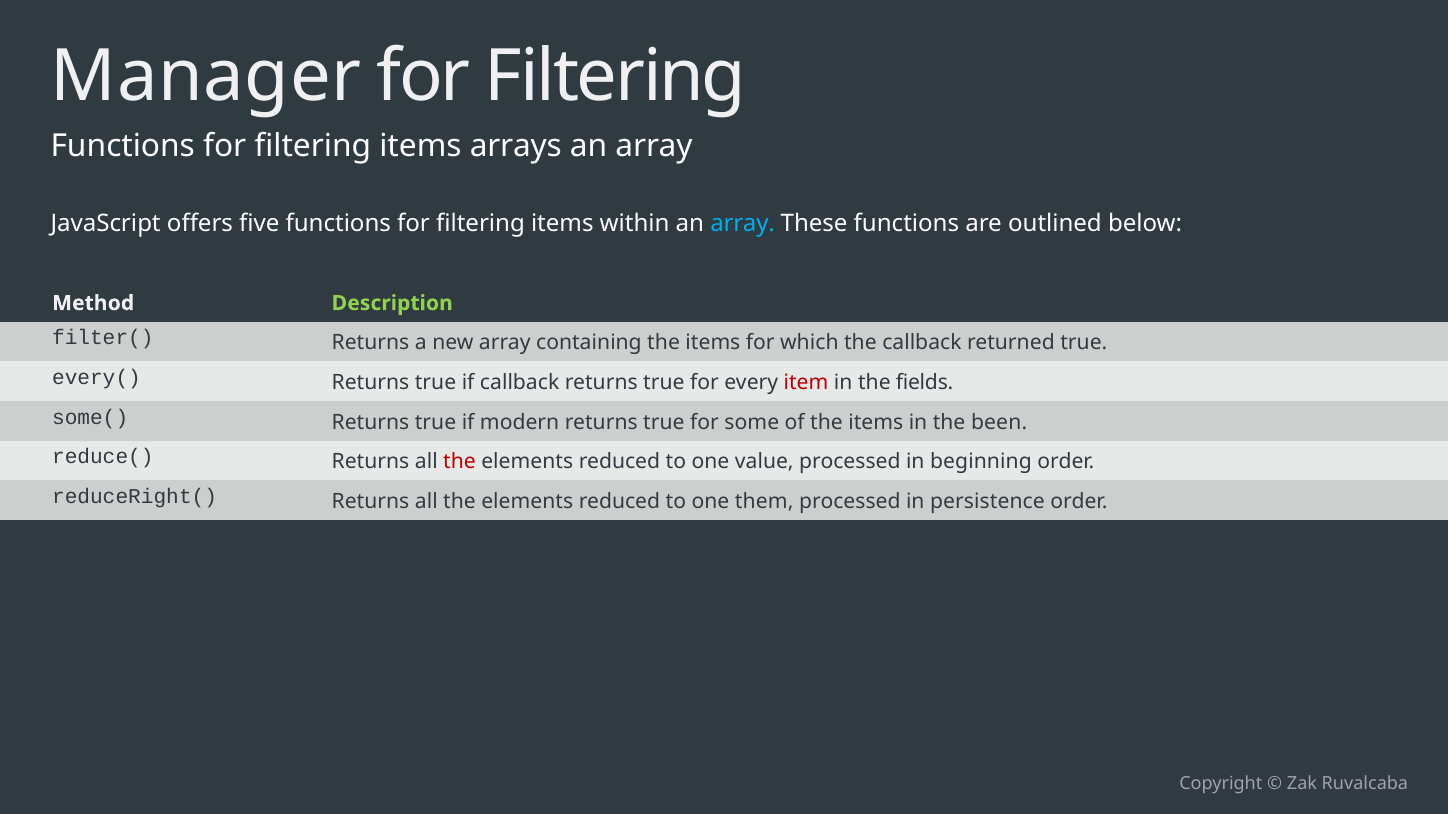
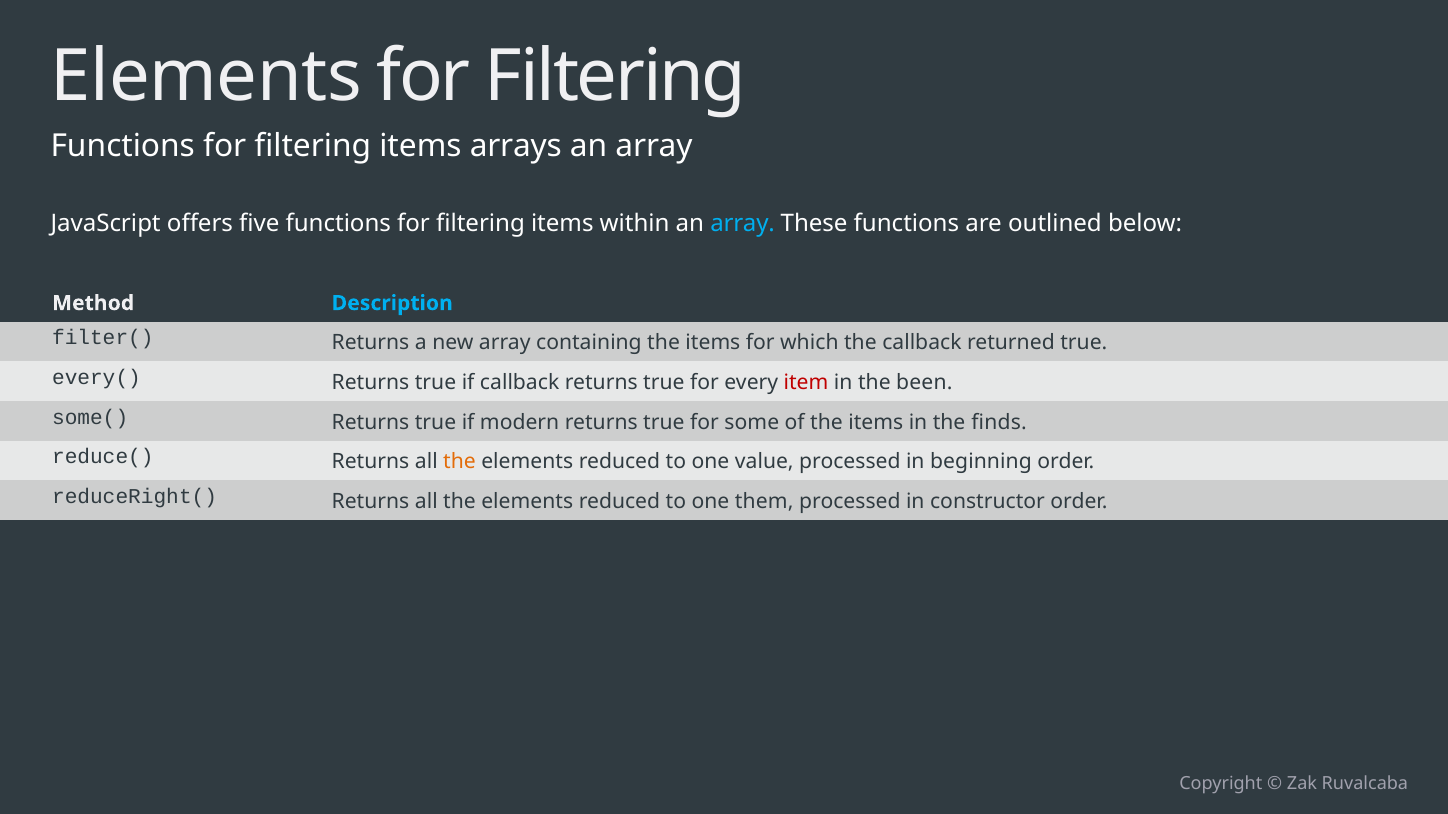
Manager: Manager -> Elements (207, 76)
Description colour: light green -> light blue (392, 303)
fields: fields -> been (924, 383)
been: been -> finds (999, 422)
the colour: red -> orange (459, 462)
persistence: persistence -> constructor (987, 502)
